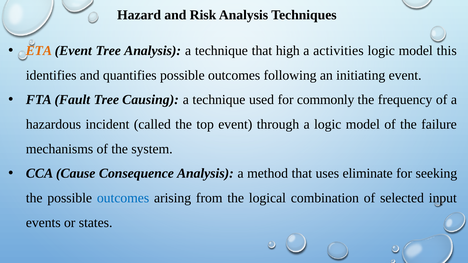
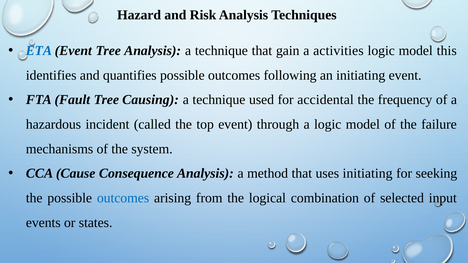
ETA colour: orange -> blue (39, 51)
high: high -> gain (288, 51)
commonly: commonly -> accidental (326, 100)
uses eliminate: eliminate -> initiating (368, 174)
